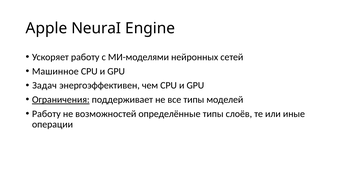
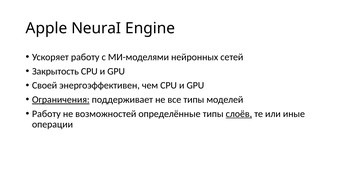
Машинное: Машинное -> Закрытость (55, 71)
Задач: Задач -> Своей (45, 85)
слоёв underline: none -> present (239, 113)
